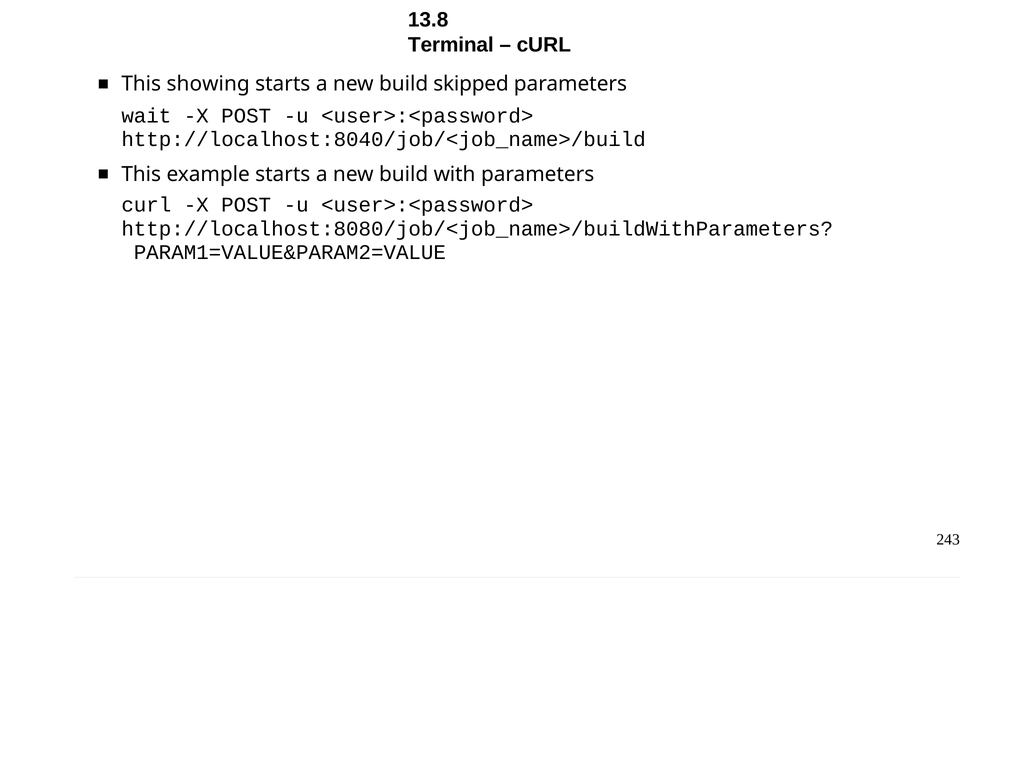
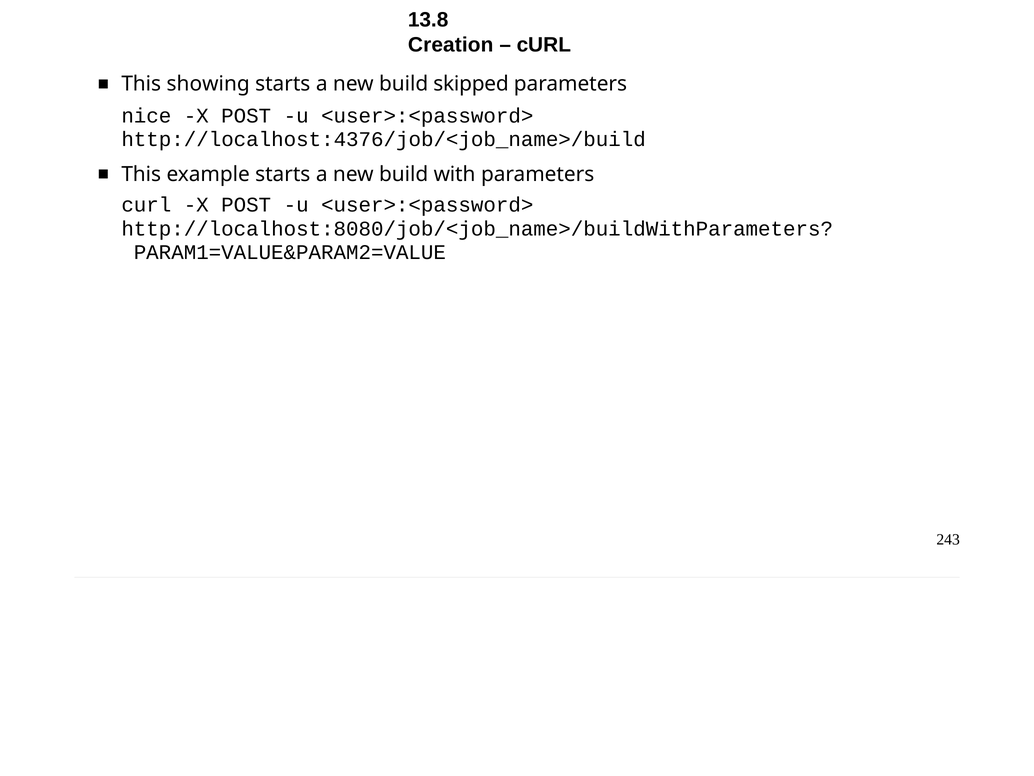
Terminal: Terminal -> Creation (451, 45)
wait: wait -> nice (146, 116)
http://localhost:8040/job/<job_name>/build: http://localhost:8040/job/<job_name>/build -> http://localhost:4376/job/<job_name>/build (384, 140)
